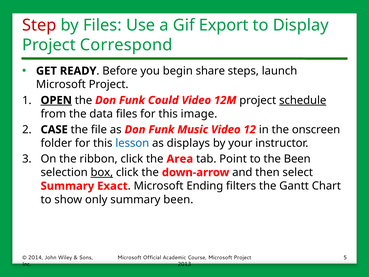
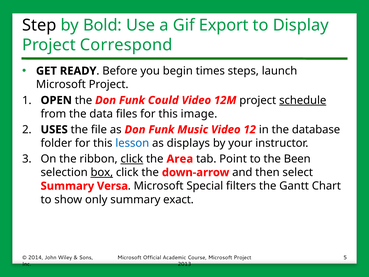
Step colour: red -> black (39, 25)
by Files: Files -> Bold (102, 25)
share: share -> times (210, 71)
OPEN underline: present -> none (56, 100)
CASE: CASE -> USES (54, 129)
onscreen: onscreen -> database (316, 129)
click underline: none -> present (132, 159)
Exact: Exact -> Versa (112, 186)
Ending: Ending -> Special (205, 186)
summary been: been -> exact (178, 199)
